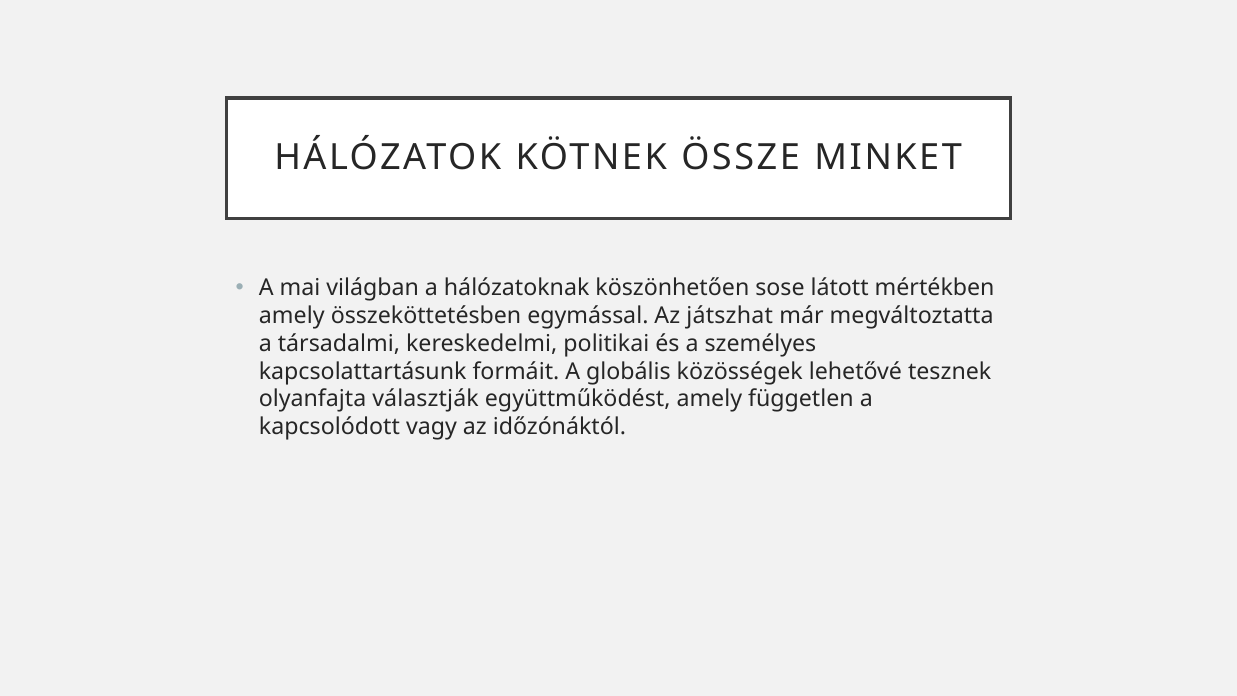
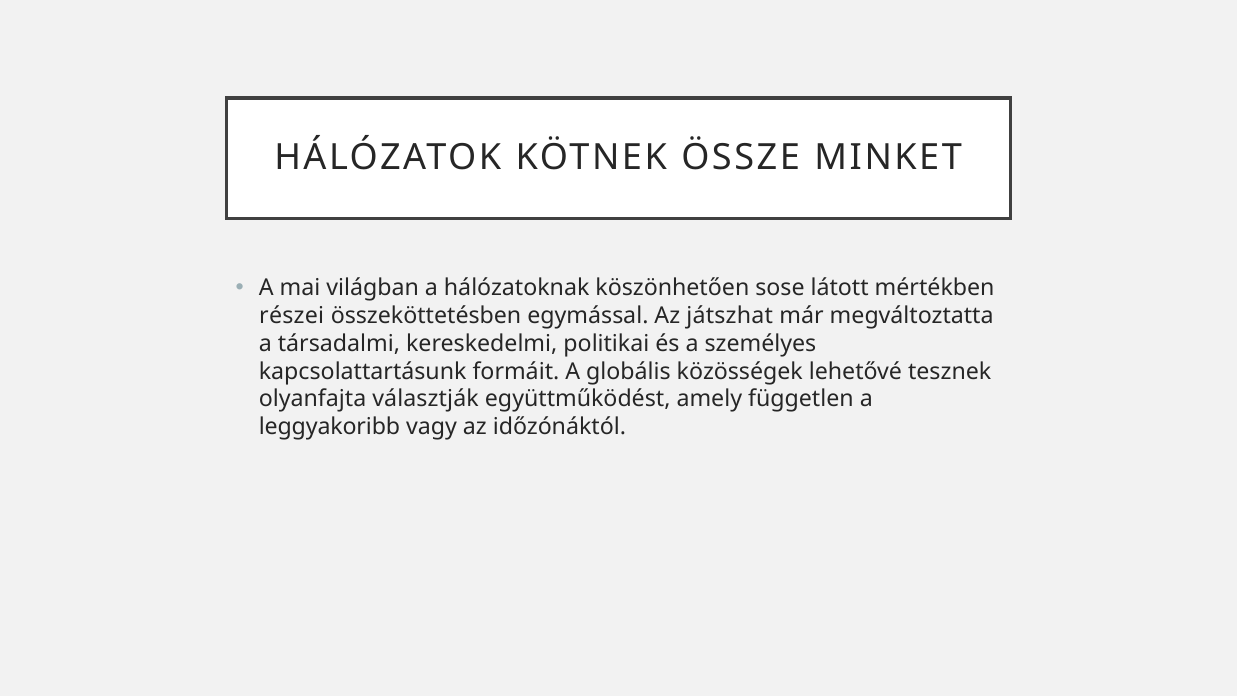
amely: amely -> részei (292, 316)
kapcsolódott: kapcsolódott -> leggyakoribb (329, 427)
